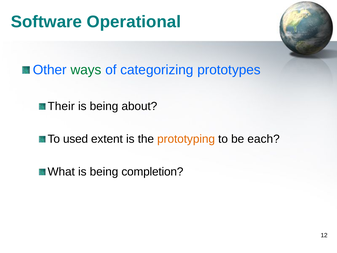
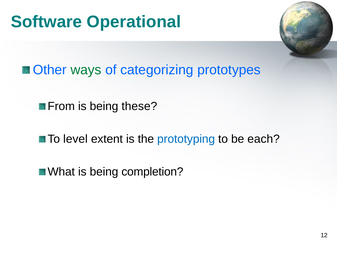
Their: Their -> From (61, 106)
about: about -> these (139, 106)
used: used -> level (75, 139)
prototyping colour: orange -> blue (186, 139)
